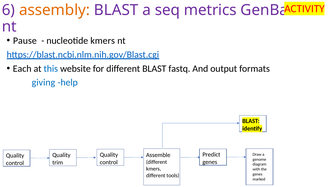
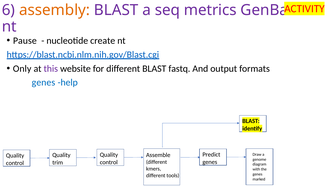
nucleotide kmers: kmers -> create (103, 41)
Each: Each -> Only (22, 69)
this colour: blue -> purple (51, 69)
giving: giving -> genes (43, 82)
